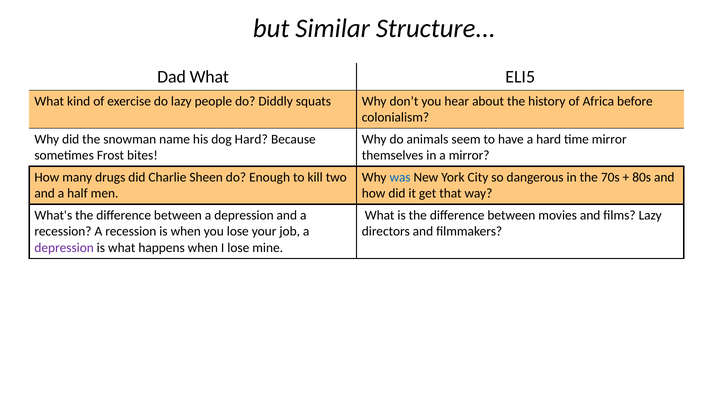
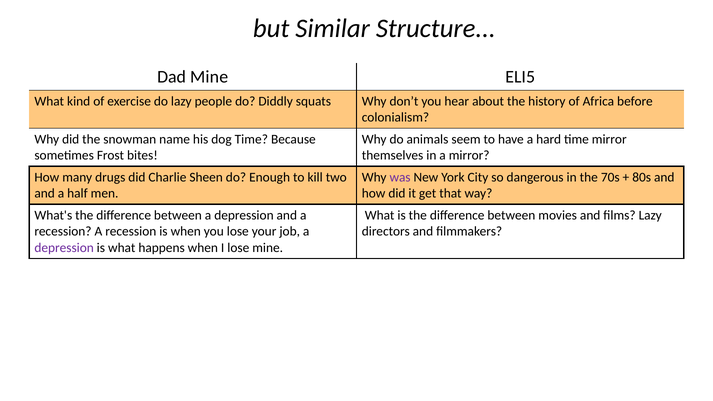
Dad What: What -> Mine (209, 77)
dog Hard: Hard -> Time (251, 139)
was colour: blue -> purple (400, 177)
